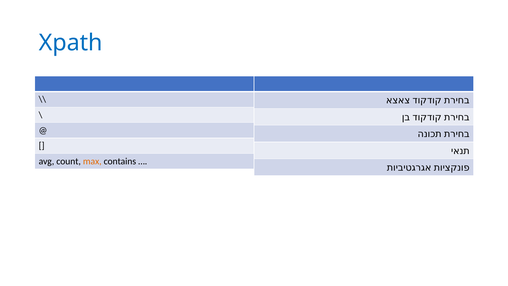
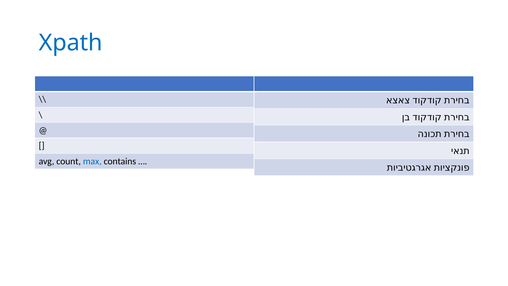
max colour: orange -> blue (92, 161)
